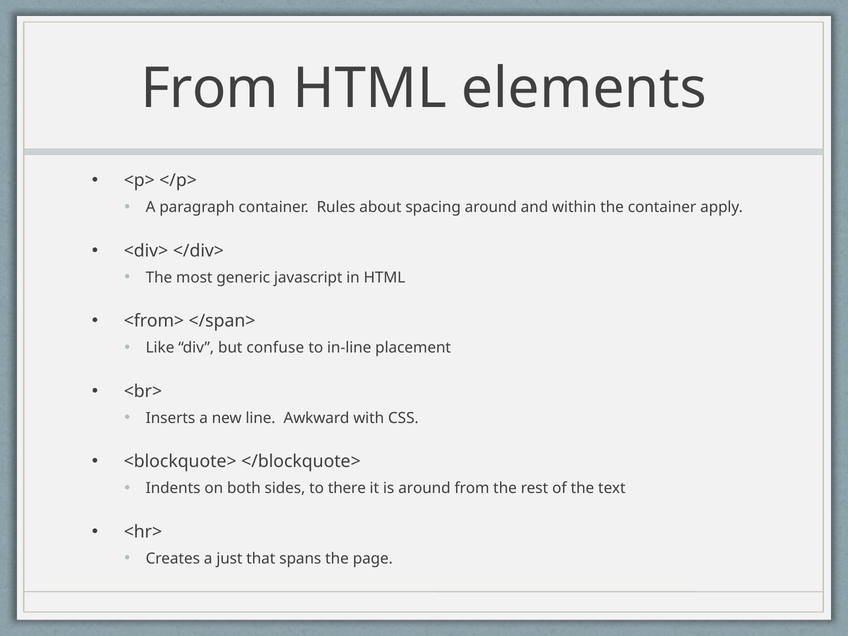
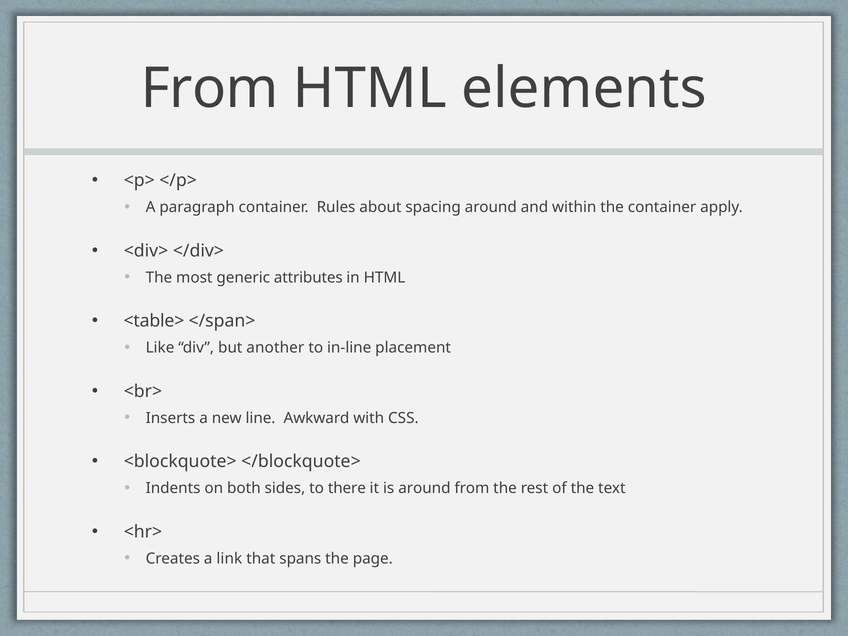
javascript: javascript -> attributes (308, 278)
<from>: <from> -> <table> (154, 321)
confuse: confuse -> another (275, 348)
just: just -> link (229, 559)
